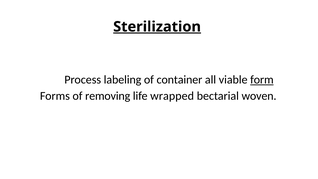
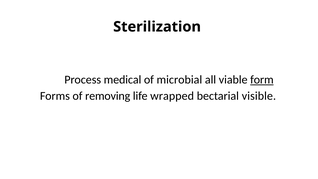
Sterilization underline: present -> none (157, 27)
labeling: labeling -> medical (123, 80)
container: container -> microbial (179, 80)
woven: woven -> visible (259, 96)
